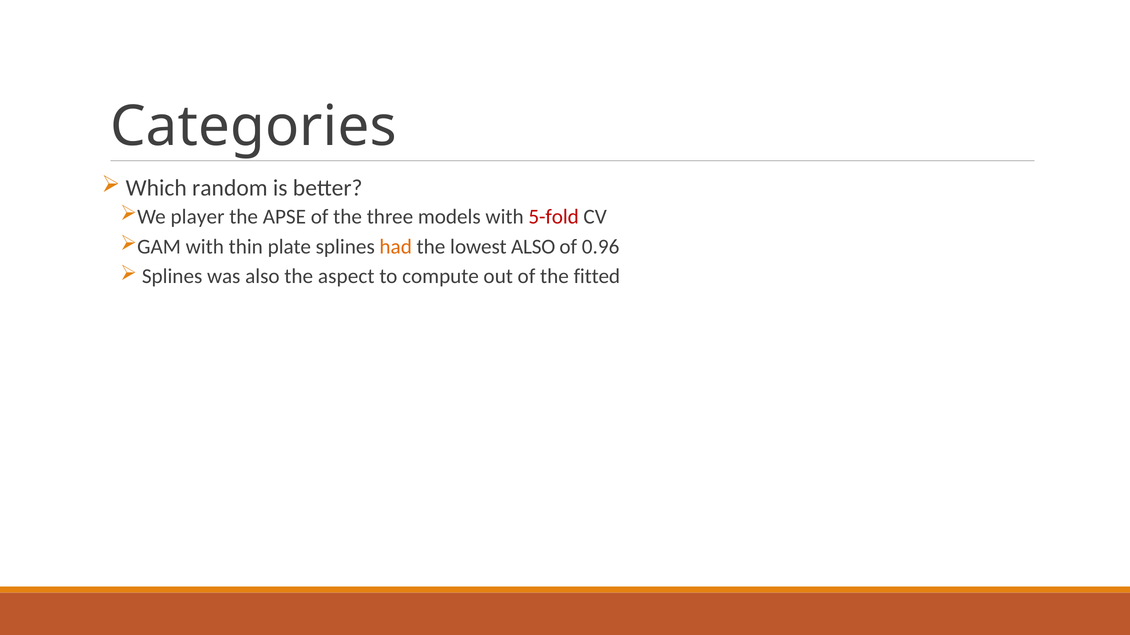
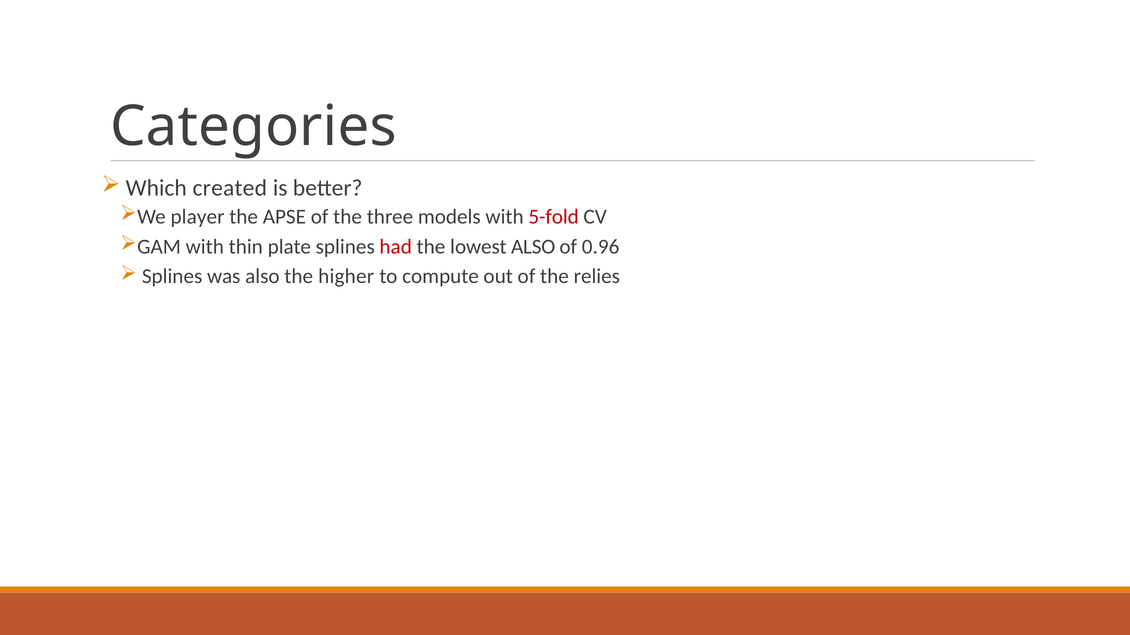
random: random -> created (230, 188)
had colour: orange -> red (396, 247)
aspect: aspect -> higher (346, 277)
fitted: fitted -> relies (597, 277)
